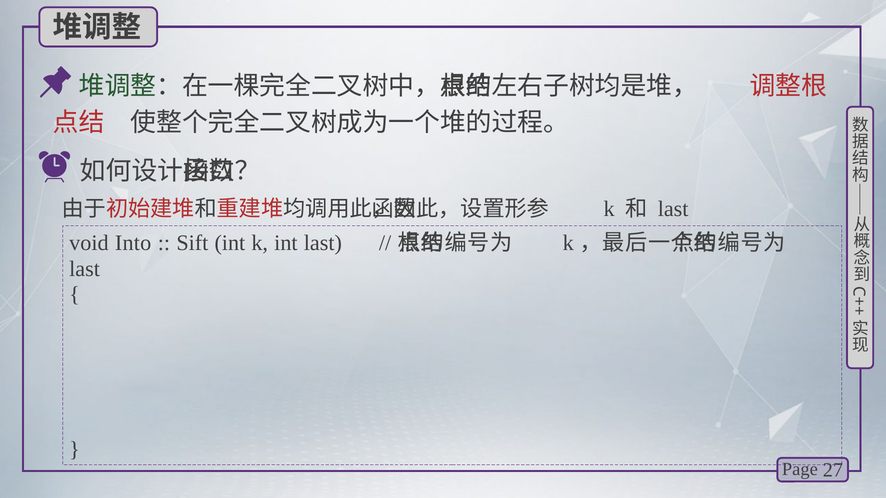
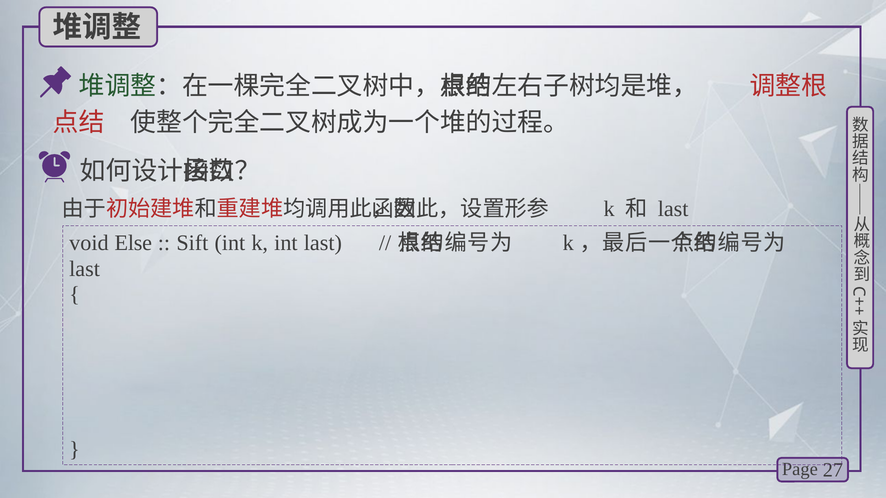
Into: Into -> Else (133, 243)
